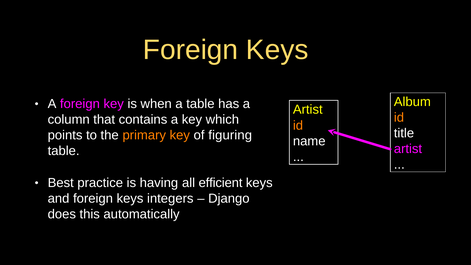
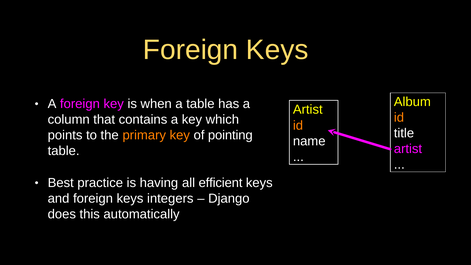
figuring: figuring -> pointing (230, 135)
